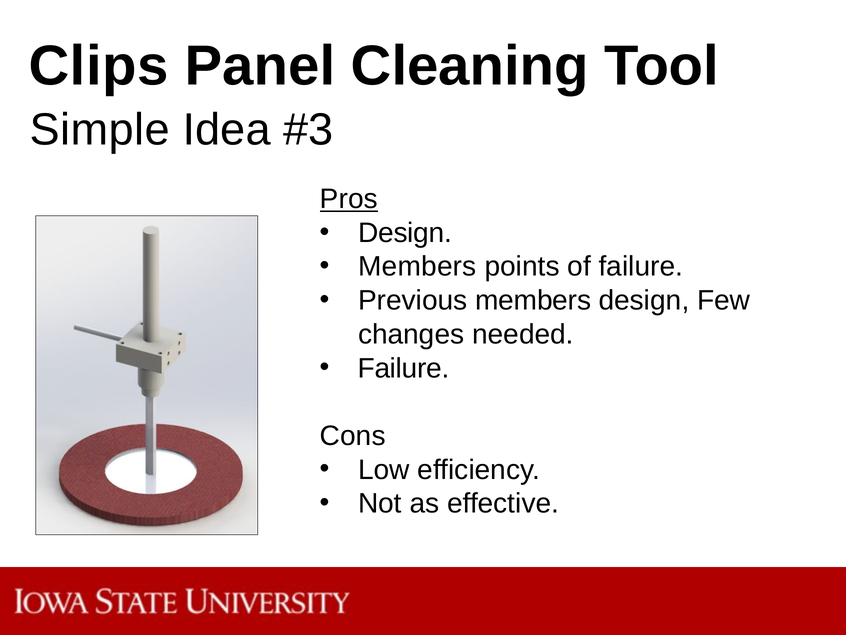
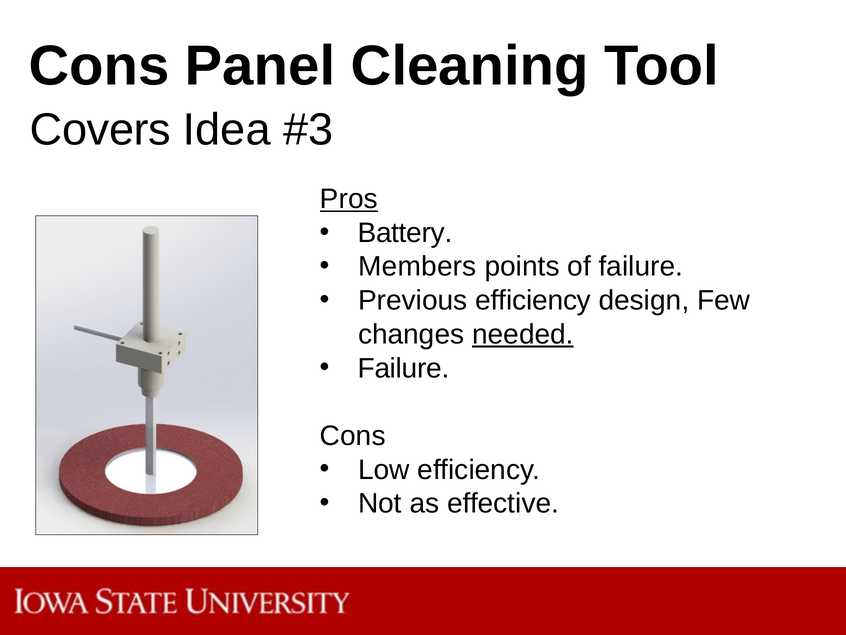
Clips: Clips -> Cons (99, 66)
Simple: Simple -> Covers (100, 130)
Design: Design -> Battery (405, 233)
Previous members: members -> efficiency (533, 300)
needed underline: none -> present (523, 334)
